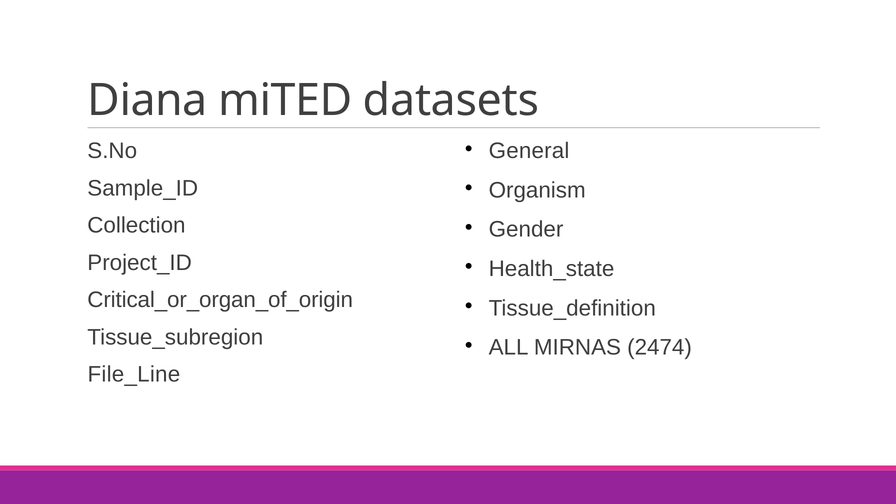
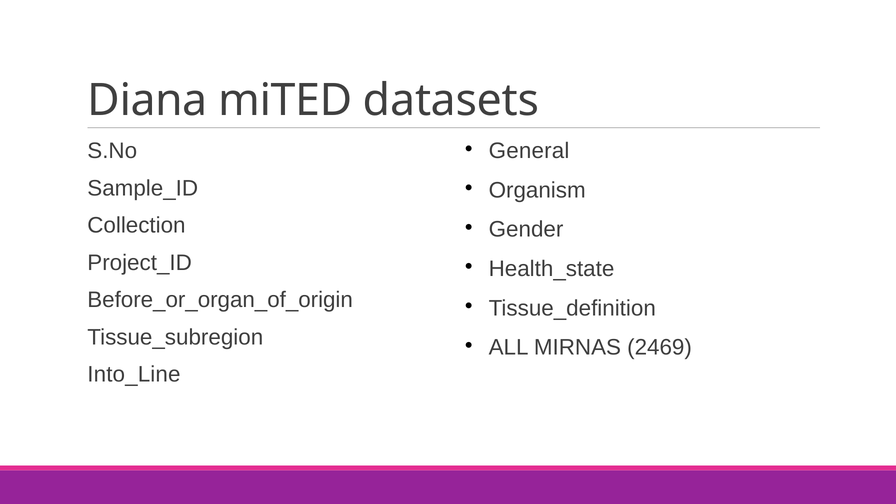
Critical_or_organ_of_origin: Critical_or_organ_of_origin -> Before_or_organ_of_origin (220, 300)
2474: 2474 -> 2469 (660, 347)
File_Line: File_Line -> Into_Line (134, 374)
